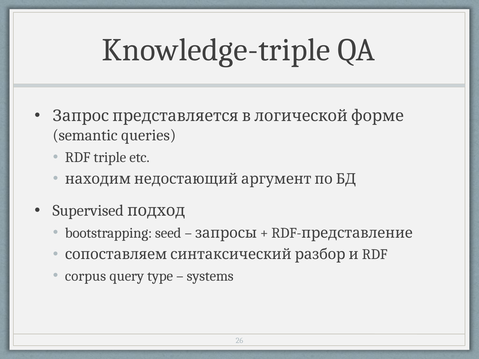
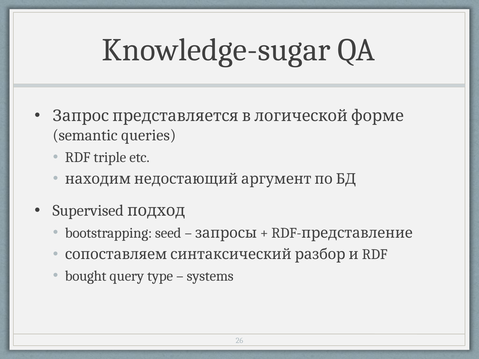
Knowledge-triple: Knowledge-triple -> Knowledge-sugar (216, 50)
corpus: corpus -> bought (86, 276)
